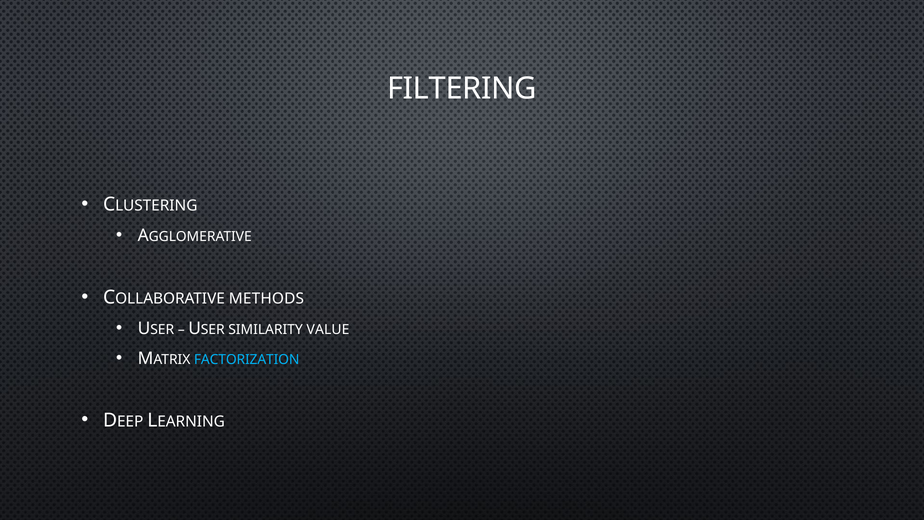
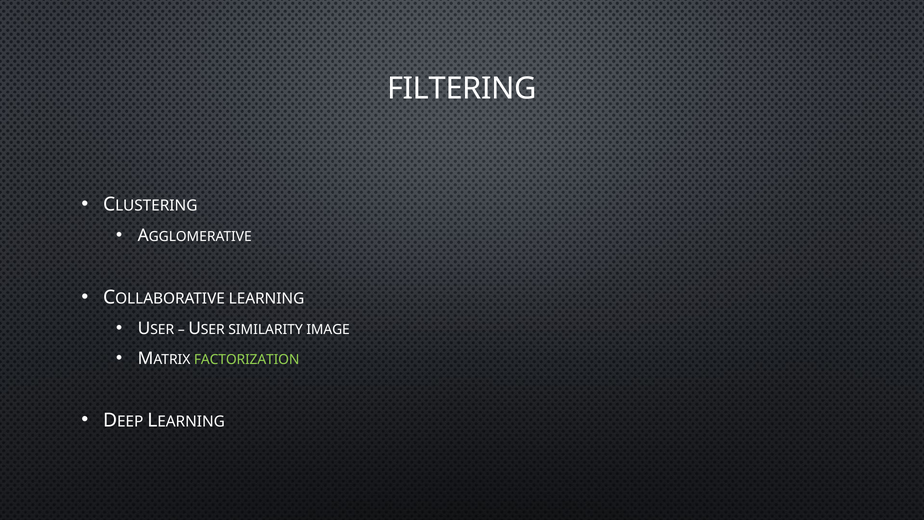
METHODS: METHODS -> LEARNING (267, 298)
VALUE: VALUE -> IMAGE (328, 329)
FACTORIZATION colour: light blue -> light green (247, 359)
